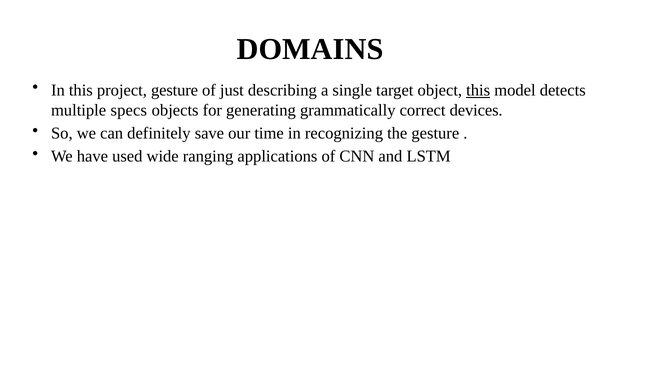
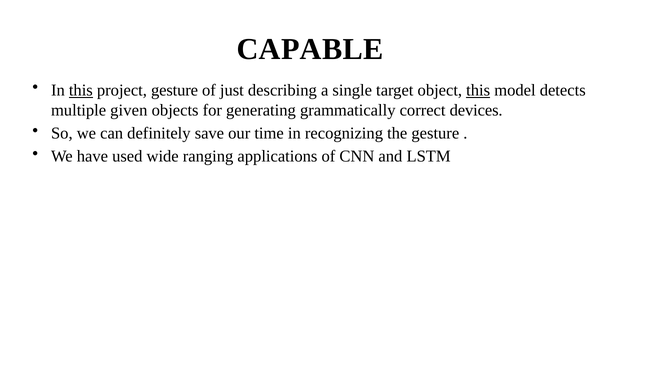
DOMAINS: DOMAINS -> CAPABLE (310, 49)
this underline: none -> present (81, 90)
specs: specs -> given (129, 110)
